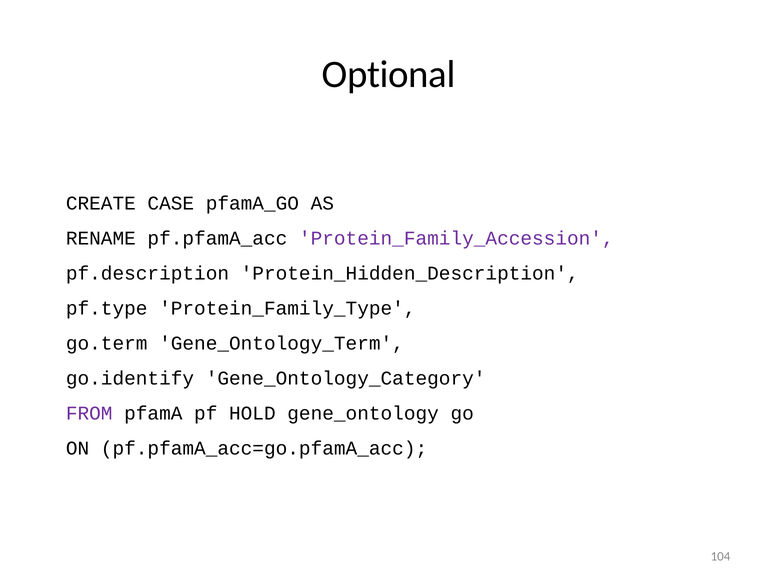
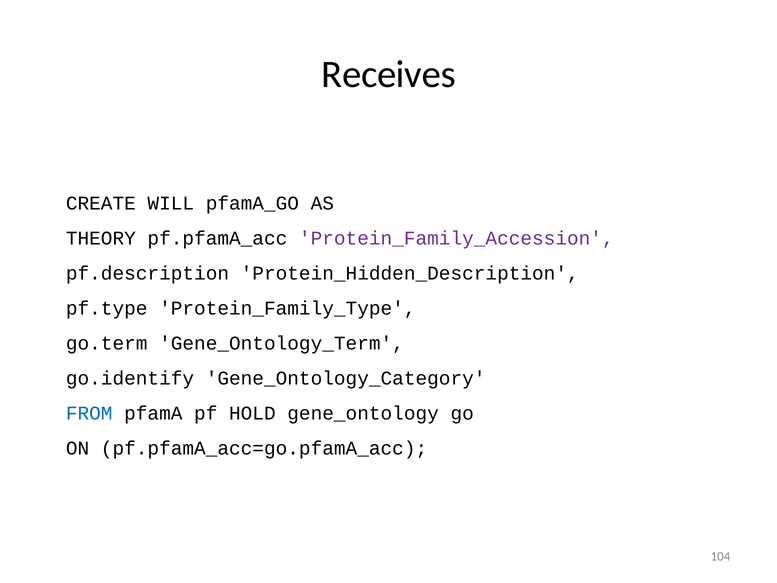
Optional: Optional -> Receives (389, 75)
CASE: CASE -> WILL (171, 203)
RENAME: RENAME -> THEORY (101, 238)
FROM colour: purple -> blue (89, 413)
